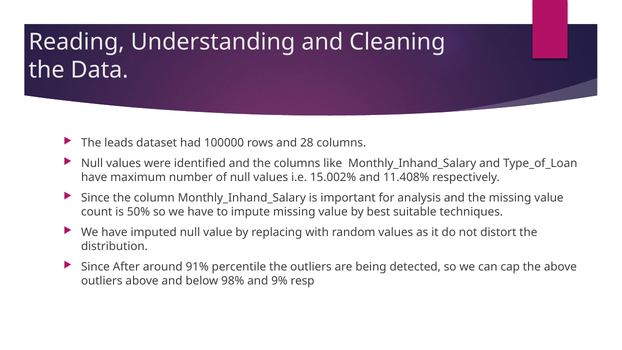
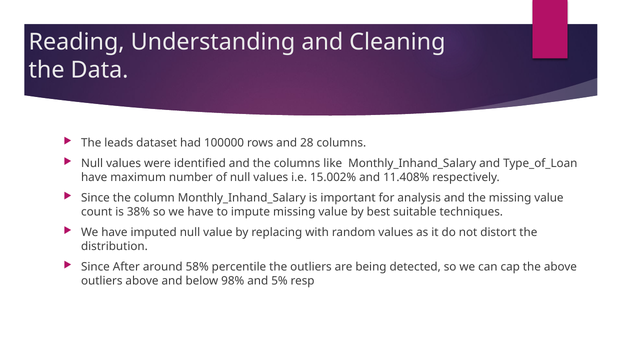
50%: 50% -> 38% (138, 212)
91%: 91% -> 58% (197, 267)
9%: 9% -> 5% (279, 281)
